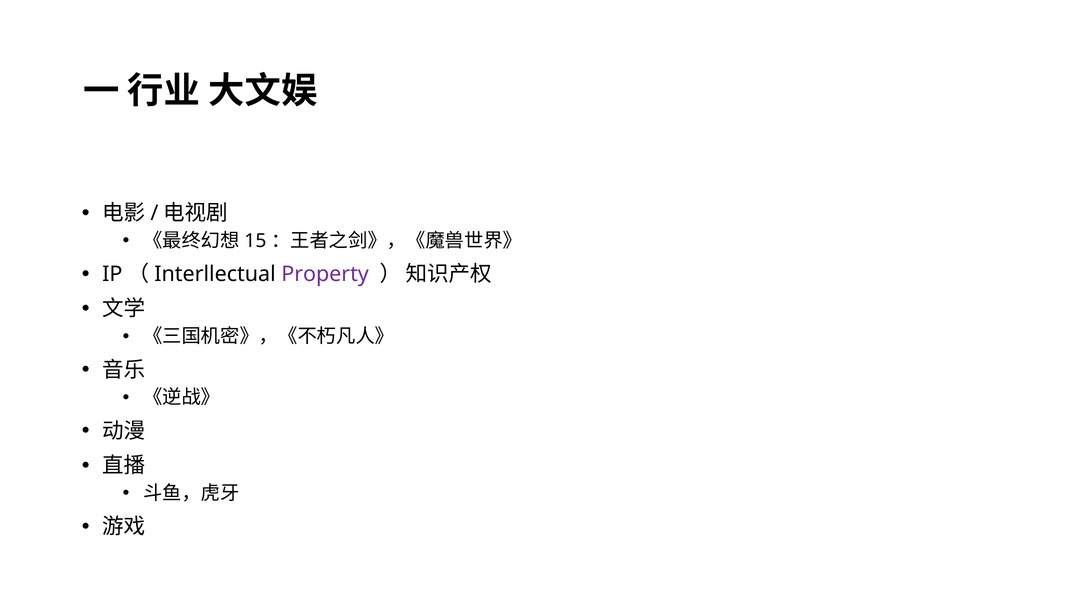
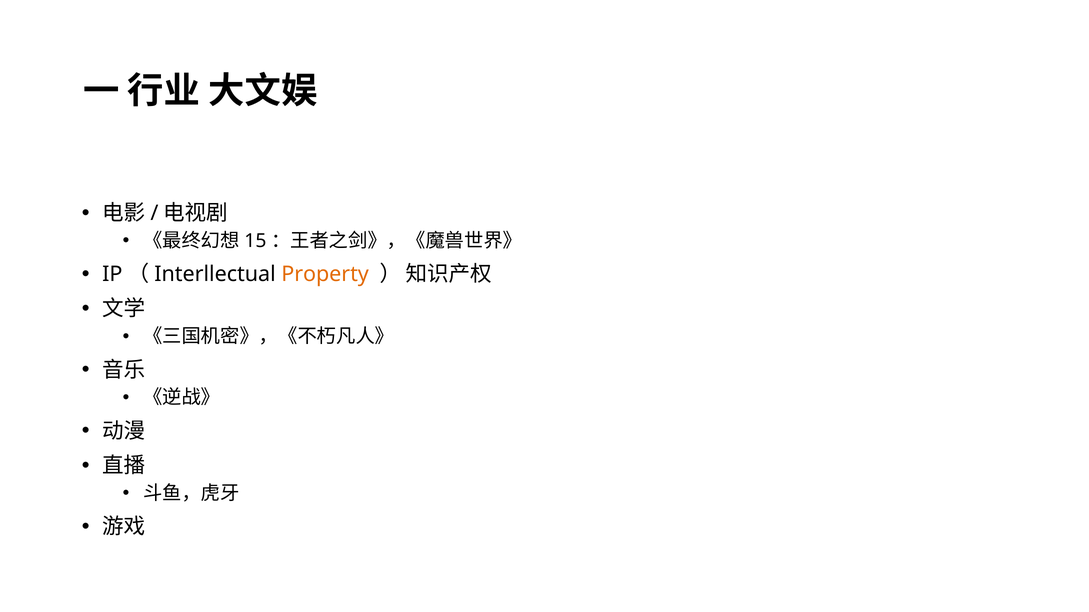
Property colour: purple -> orange (325, 275)
